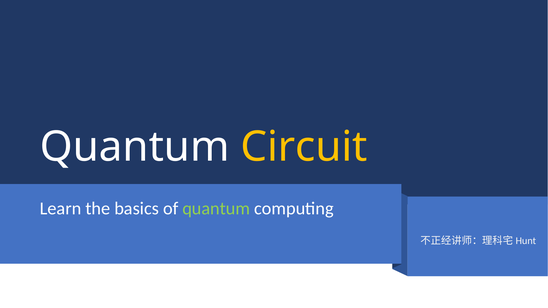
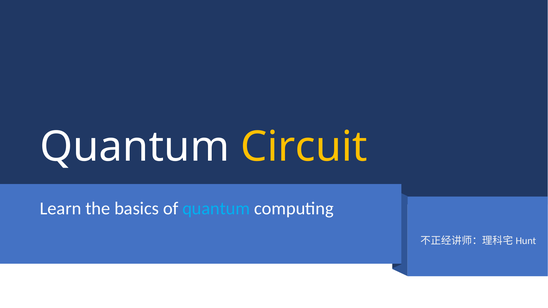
quantum colour: light green -> light blue (216, 209)
